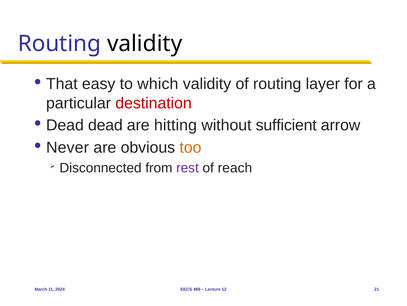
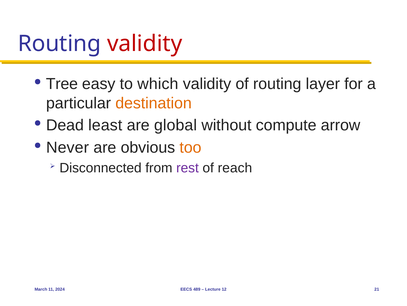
validity colour: black -> red (145, 44)
That: That -> Tree (62, 84)
destination colour: red -> orange (154, 103)
Dead dead: dead -> least (105, 125)
hitting: hitting -> global (175, 125)
sufficient: sufficient -> compute (286, 125)
